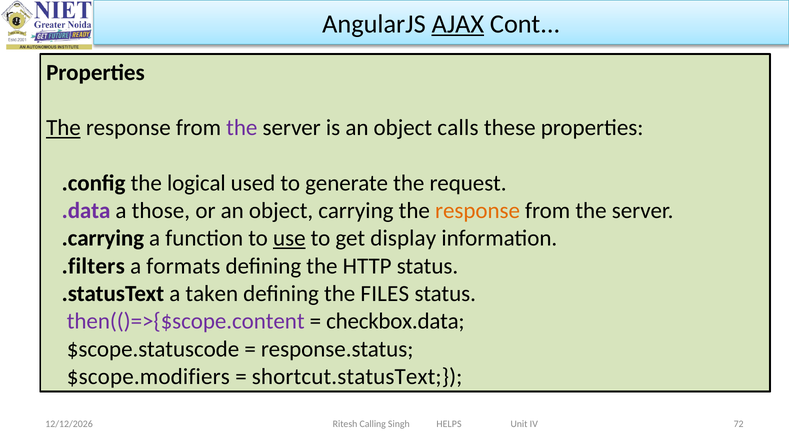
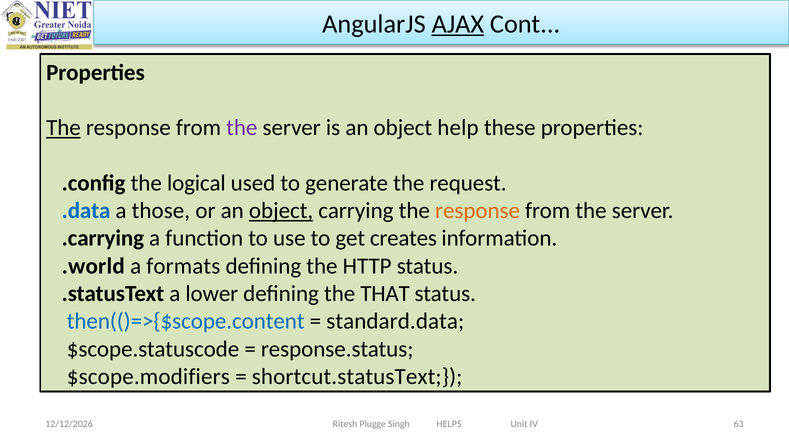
calls: calls -> help (458, 128)
.data colour: purple -> blue (86, 211)
object underline: none -> present (281, 211)
use underline: present -> none (289, 238)
display: display -> creates (403, 238)
.filters: .filters -> .world (93, 266)
taken: taken -> lower (212, 293)
FILES: FILES -> THAT (385, 293)
then(()=>{$scope.content colour: purple -> blue (186, 321)
checkbox.data: checkbox.data -> standard.data (395, 321)
72: 72 -> 63 (739, 424)
Calling: Calling -> Plugge (373, 424)
